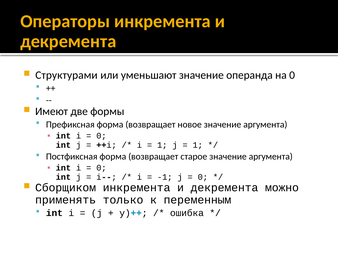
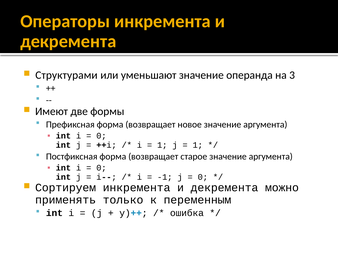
на 0: 0 -> 3 (292, 75)
Сборщиком: Сборщиком -> Сортируем (66, 187)
